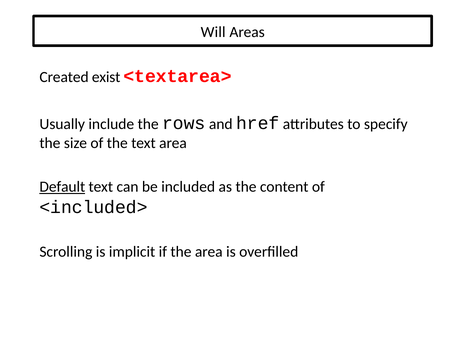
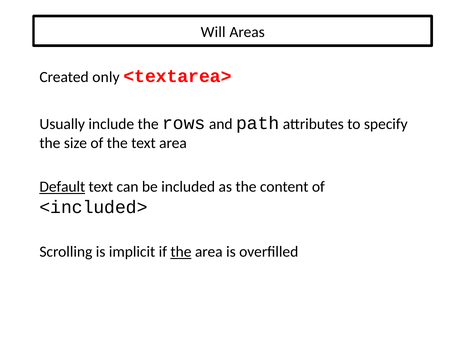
exist: exist -> only (106, 77)
href: href -> path (258, 123)
the underline: none -> present (181, 252)
